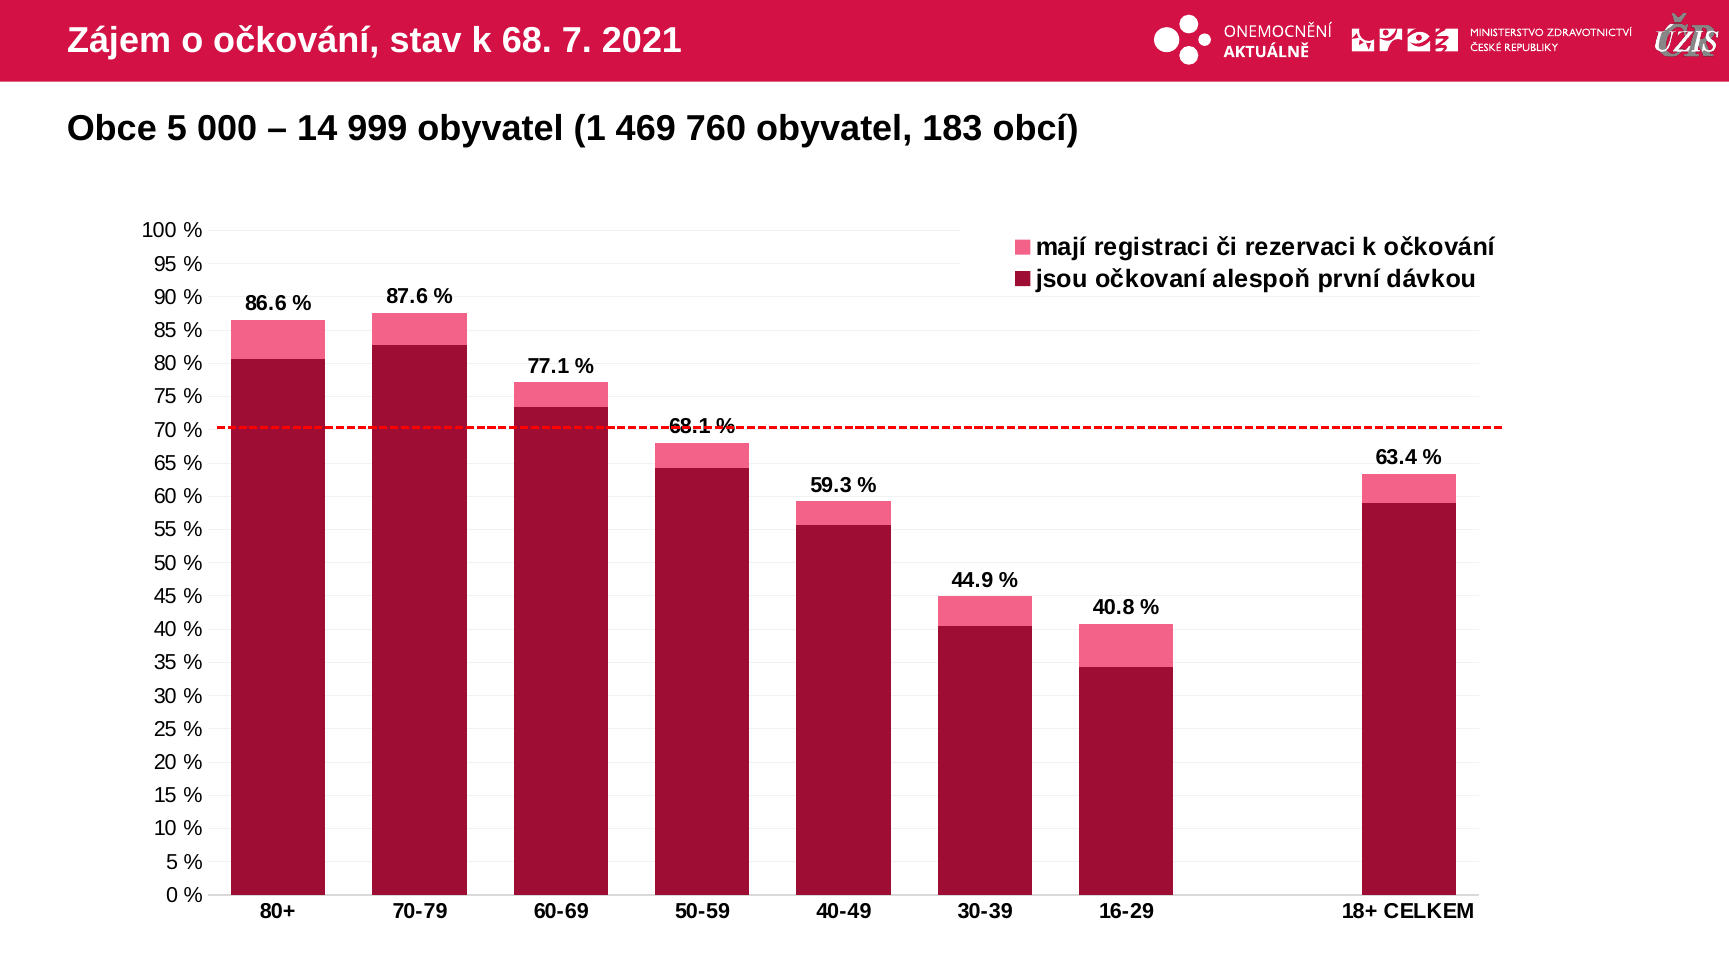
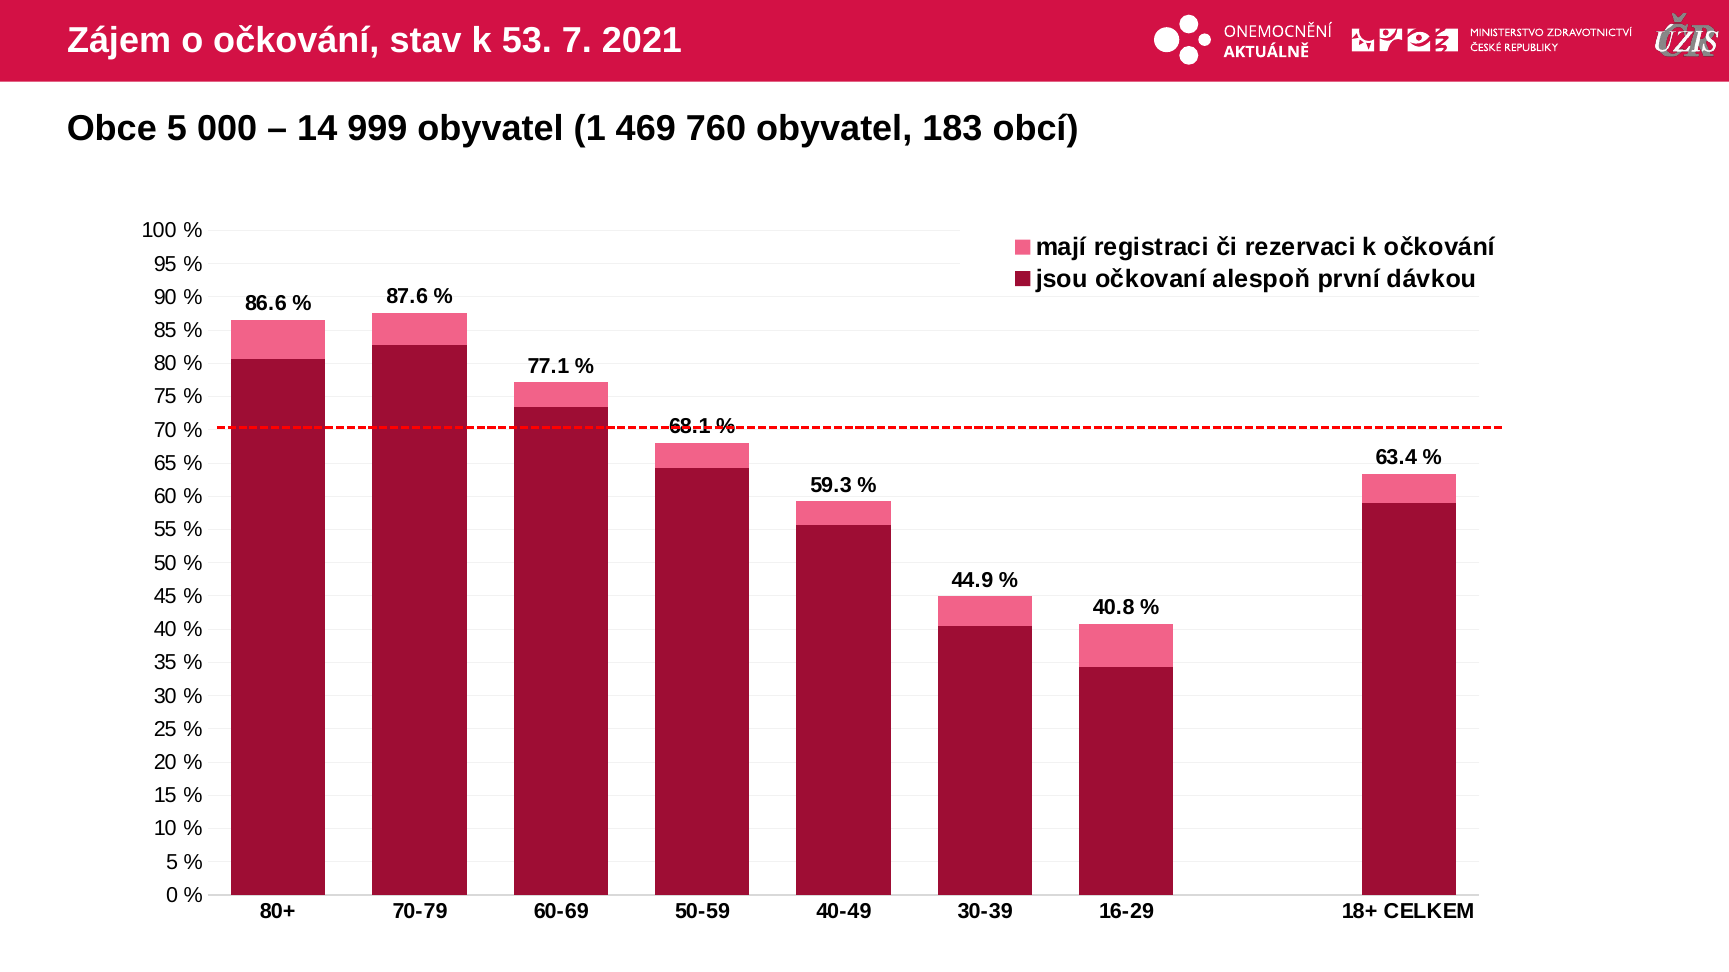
68: 68 -> 53 (527, 41)
